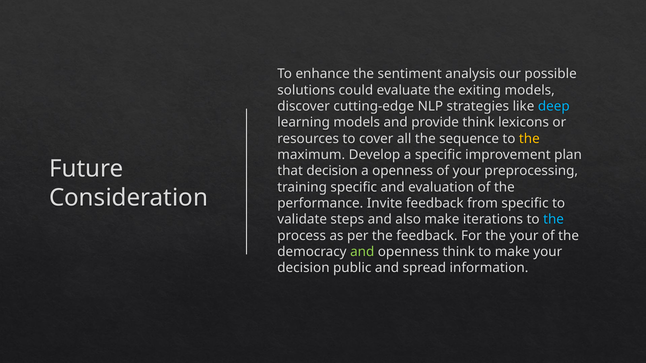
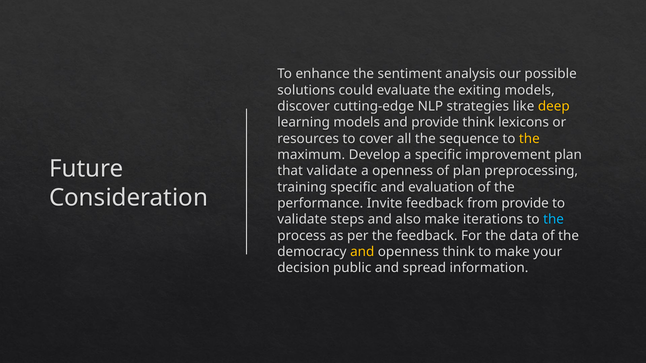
deep colour: light blue -> yellow (554, 106)
that decision: decision -> validate (332, 171)
of your: your -> plan (467, 171)
from specific: specific -> provide (525, 204)
the your: your -> data (524, 236)
and colour: light green -> yellow (362, 252)
